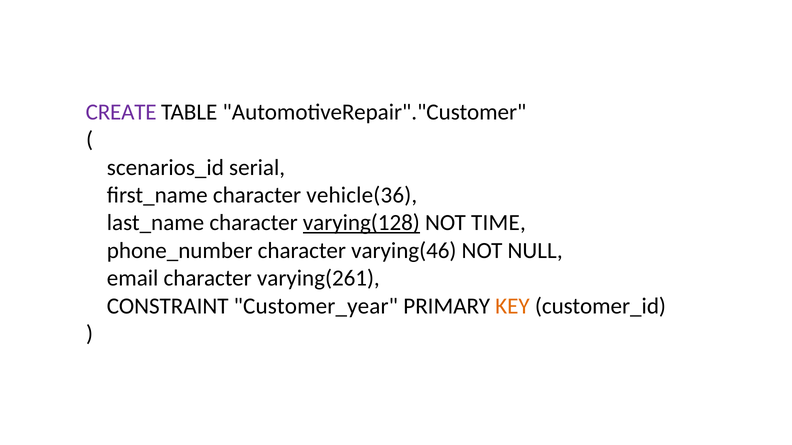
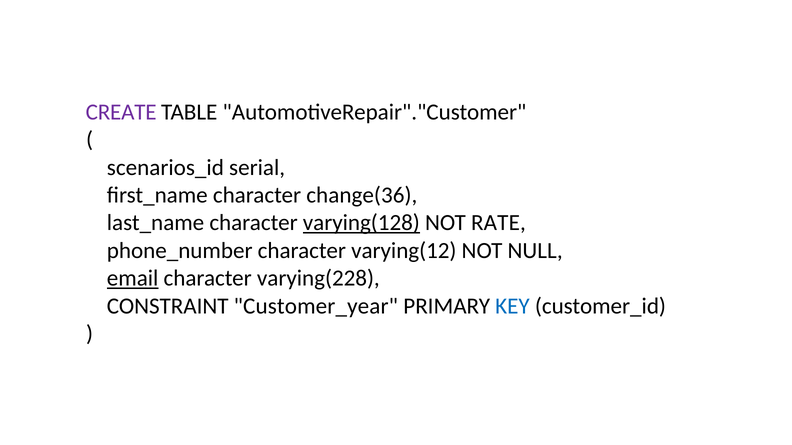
vehicle(36: vehicle(36 -> change(36 (362, 195)
TIME: TIME -> RATE (498, 223)
varying(46: varying(46 -> varying(12 (404, 251)
email underline: none -> present (133, 279)
varying(261: varying(261 -> varying(228 (318, 279)
KEY colour: orange -> blue (512, 306)
